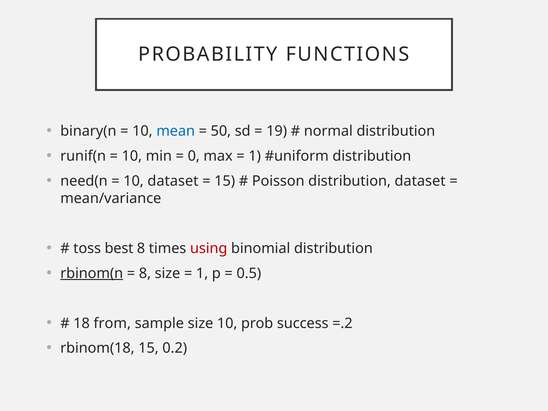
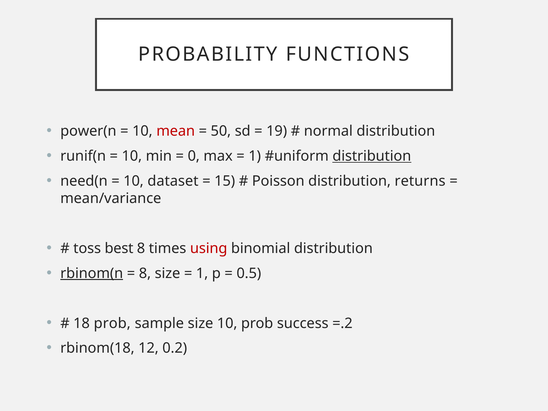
binary(n: binary(n -> power(n (88, 131)
mean colour: blue -> red (176, 131)
distribution underline: none -> present (372, 156)
distribution dataset: dataset -> returns (420, 181)
18 from: from -> prob (112, 323)
rbinom(18 15: 15 -> 12 (148, 348)
